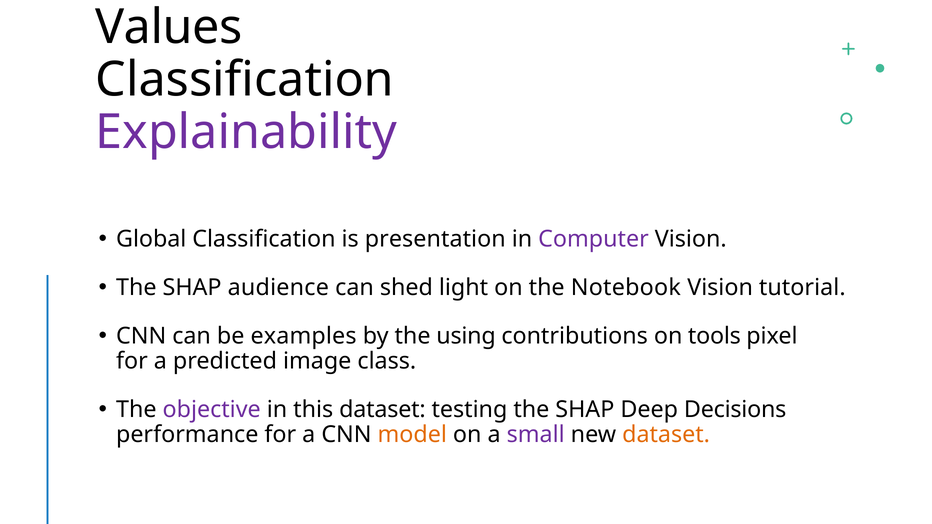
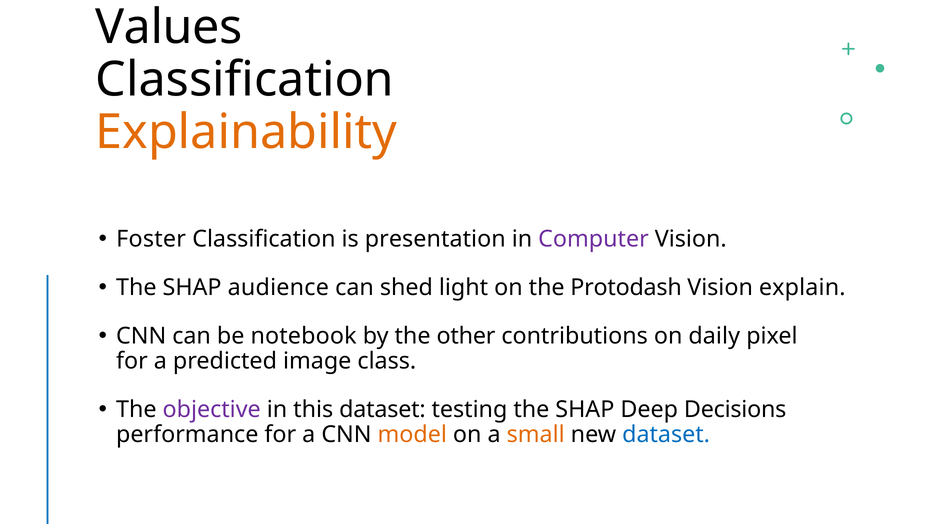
Explainability colour: purple -> orange (246, 132)
Global: Global -> Foster (151, 239)
Notebook: Notebook -> Protodash (626, 288)
tutorial: tutorial -> explain (802, 288)
examples: examples -> notebook (304, 336)
using: using -> other (466, 336)
tools: tools -> daily (714, 336)
small colour: purple -> orange (536, 435)
dataset colour: orange -> blue (666, 435)
